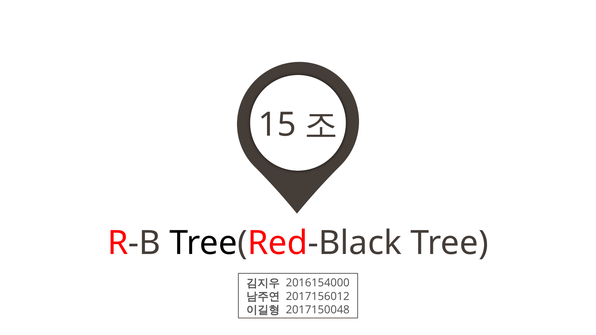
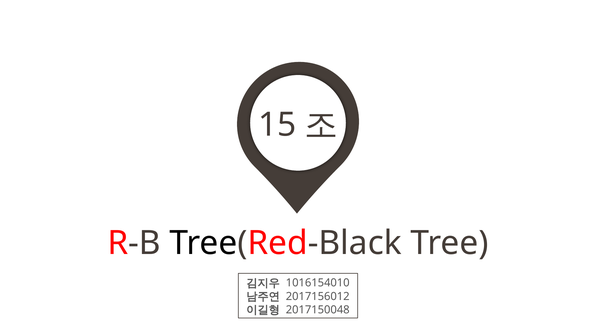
2016154000: 2016154000 -> 1016154010 (318, 283)
